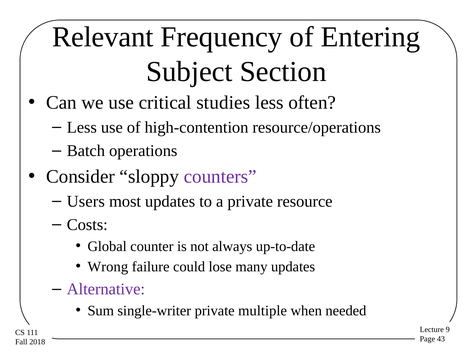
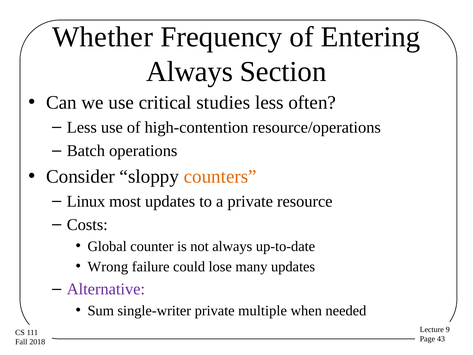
Relevant: Relevant -> Whether (103, 37)
Subject: Subject -> Always (190, 72)
counters colour: purple -> orange (220, 176)
Users: Users -> Linux (86, 201)
